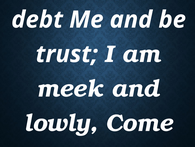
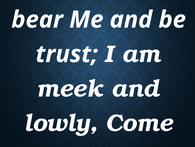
debt: debt -> bear (37, 20)
